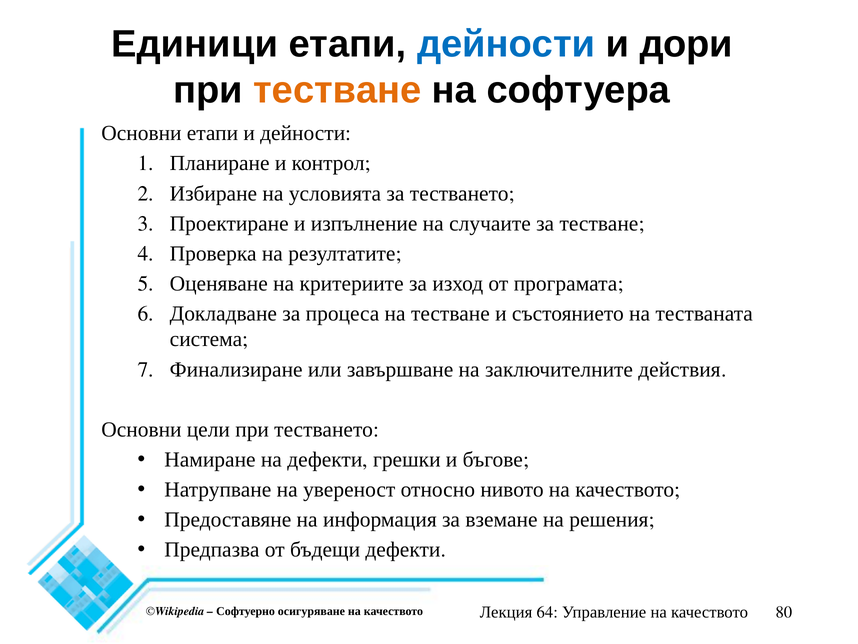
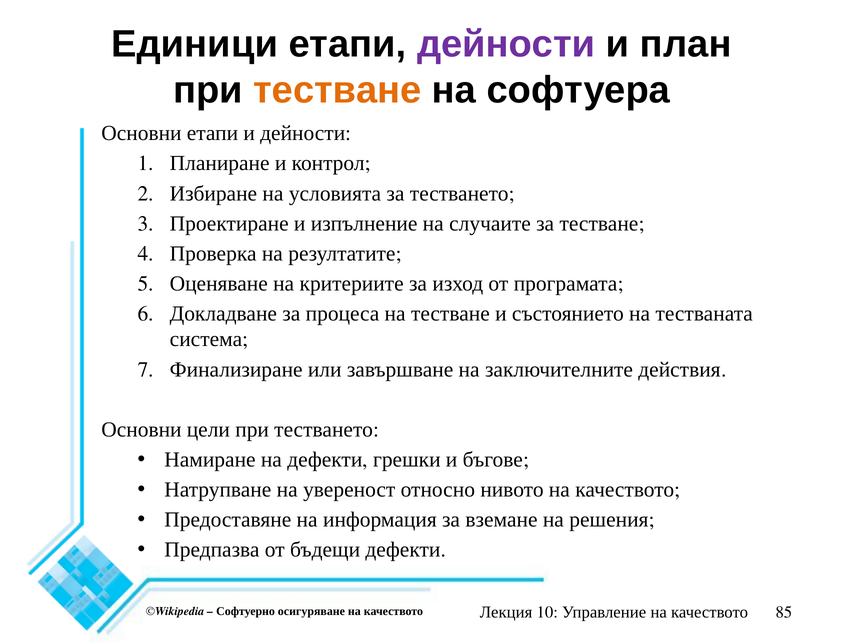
дейности colour: blue -> purple (506, 44)
дори: дори -> план (686, 44)
80: 80 -> 85 (784, 612)
64: 64 -> 10 (545, 612)
